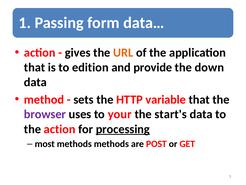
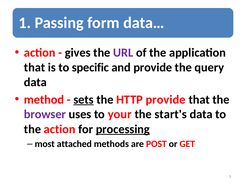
URL colour: orange -> purple (123, 53)
edition: edition -> specific (90, 67)
down: down -> query (209, 67)
sets underline: none -> present (84, 99)
HTTP variable: variable -> provide (166, 99)
most methods: methods -> attached (74, 144)
